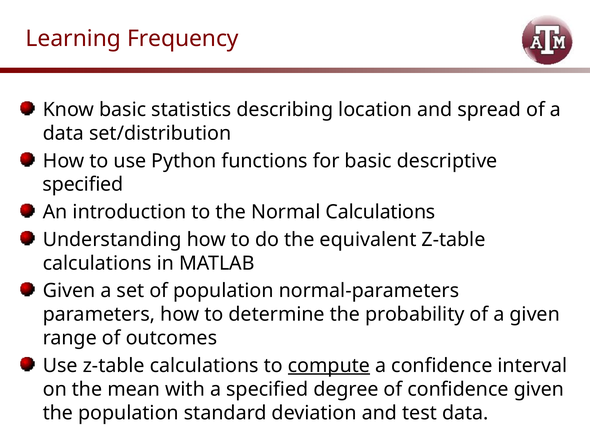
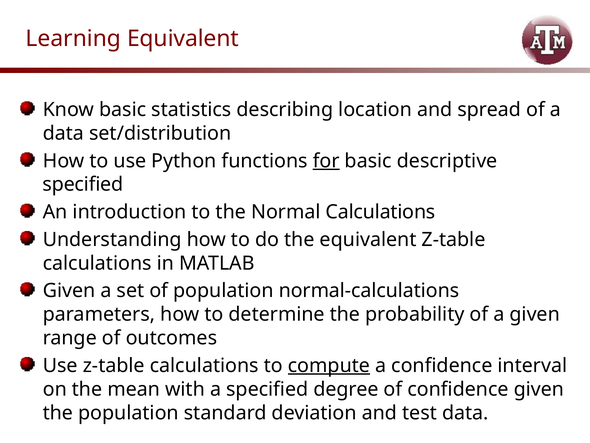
Learning Frequency: Frequency -> Equivalent (183, 38)
for underline: none -> present (326, 161)
normal-parameters: normal-parameters -> normal-calculations (369, 290)
